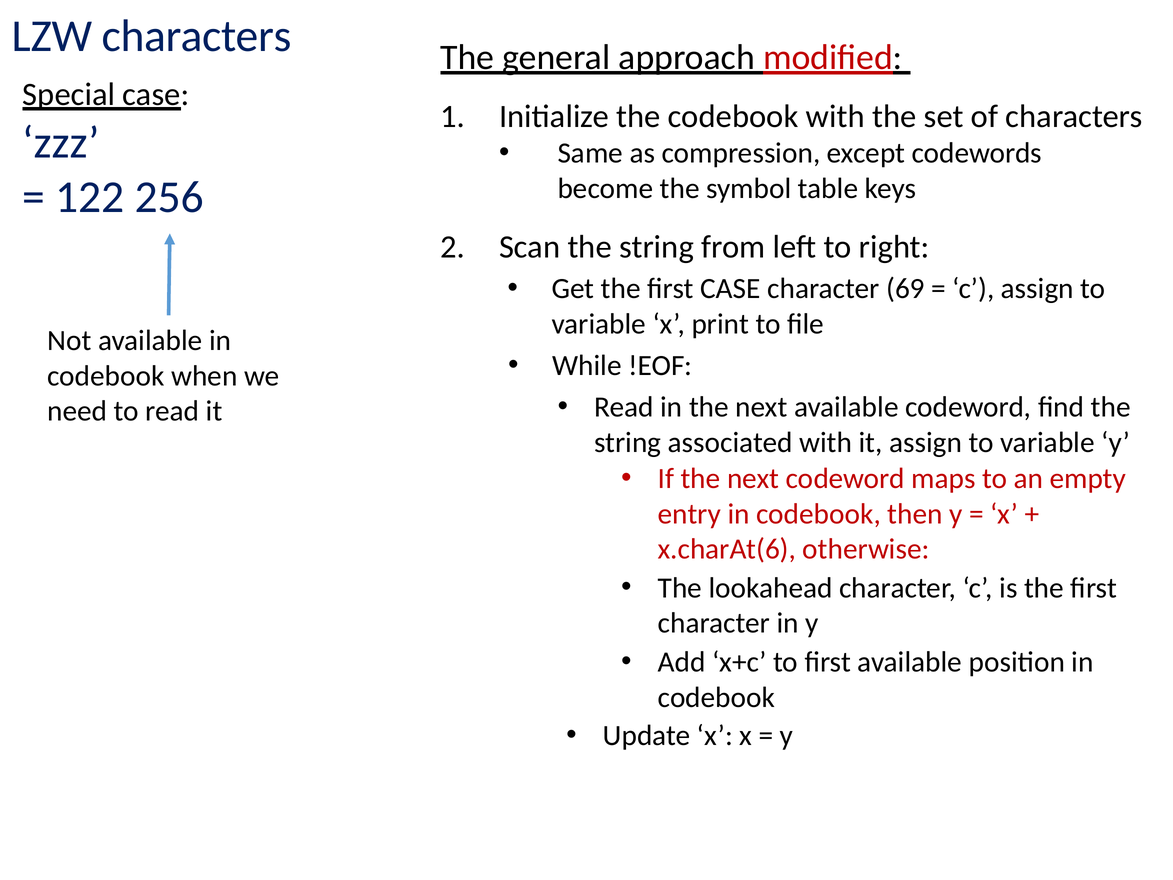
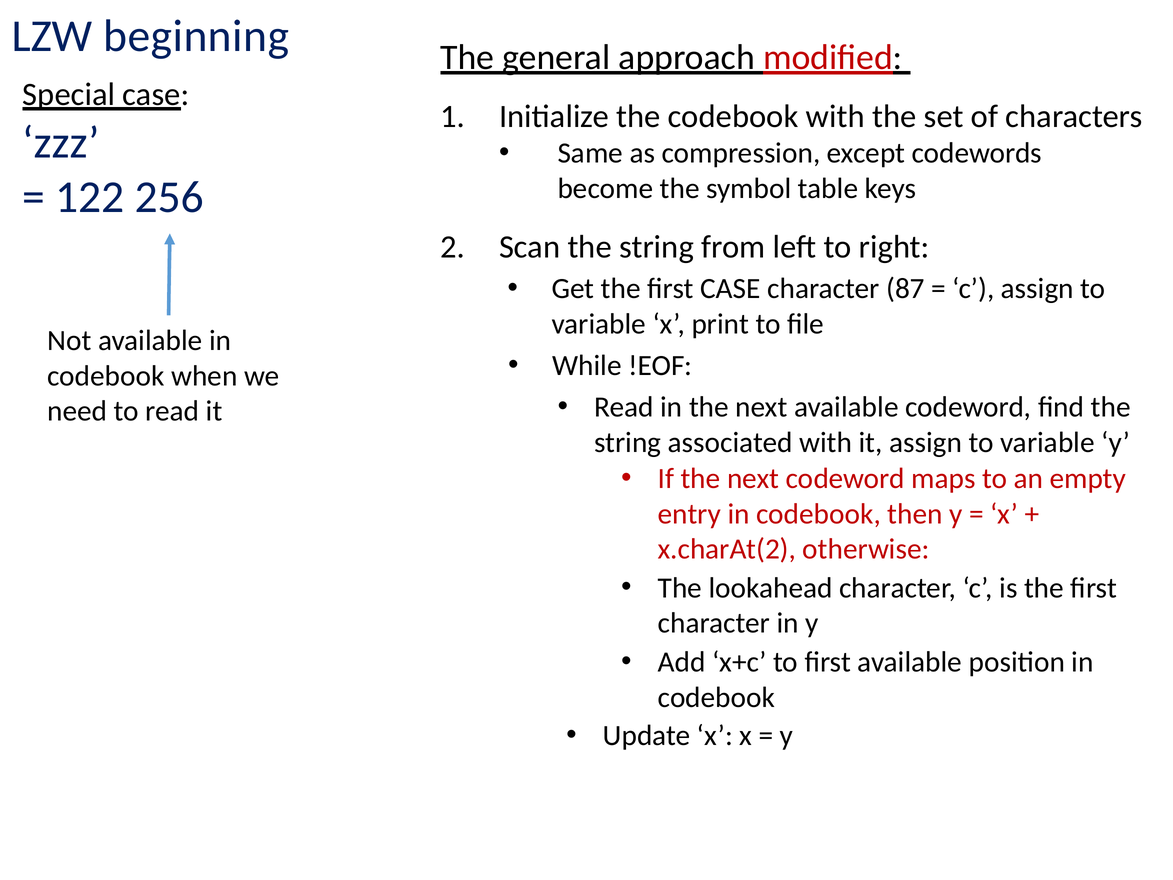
LZW characters: characters -> beginning (196, 36)
69: 69 -> 87 (905, 289)
x.charAt(6: x.charAt(6 -> x.charAt(2 (727, 549)
